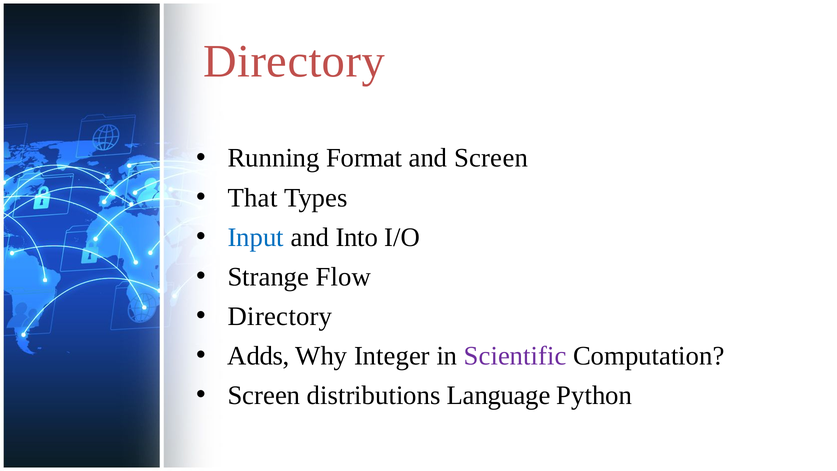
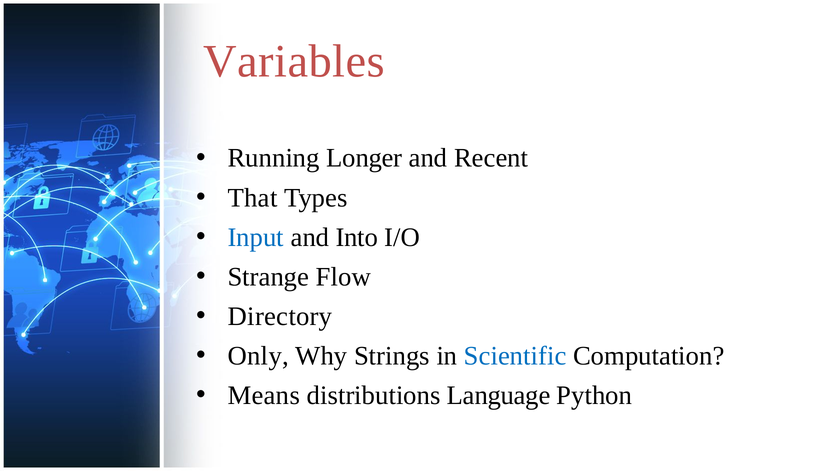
Directory: Directory -> Variables (294, 61)
Format: Format -> Longer (364, 158)
and Screen: Screen -> Recent (491, 158)
Adds: Adds -> Only (258, 356)
Integer: Integer -> Strings (392, 356)
Scientific colour: purple -> blue (515, 356)
Screen: Screen -> Means (264, 395)
